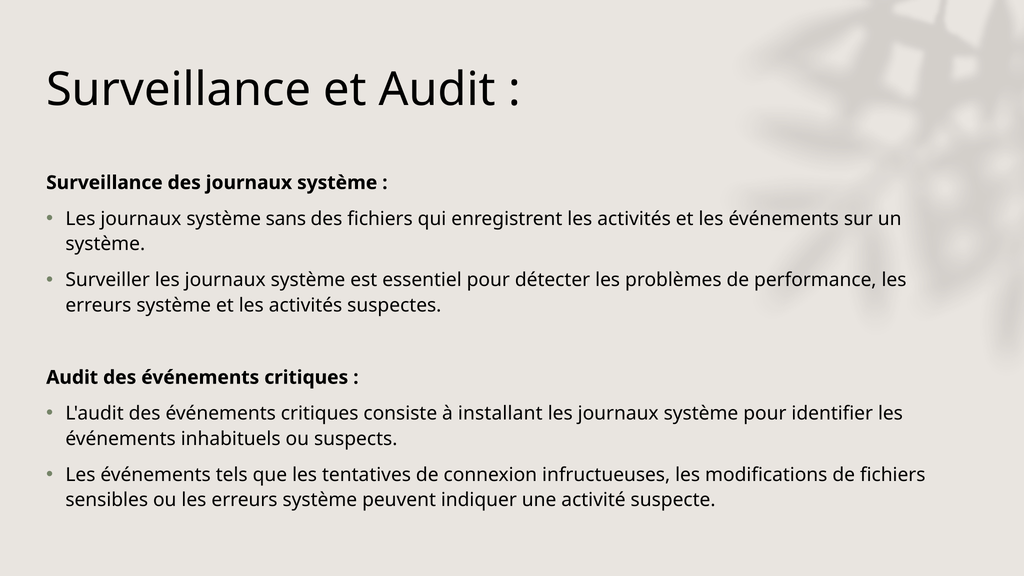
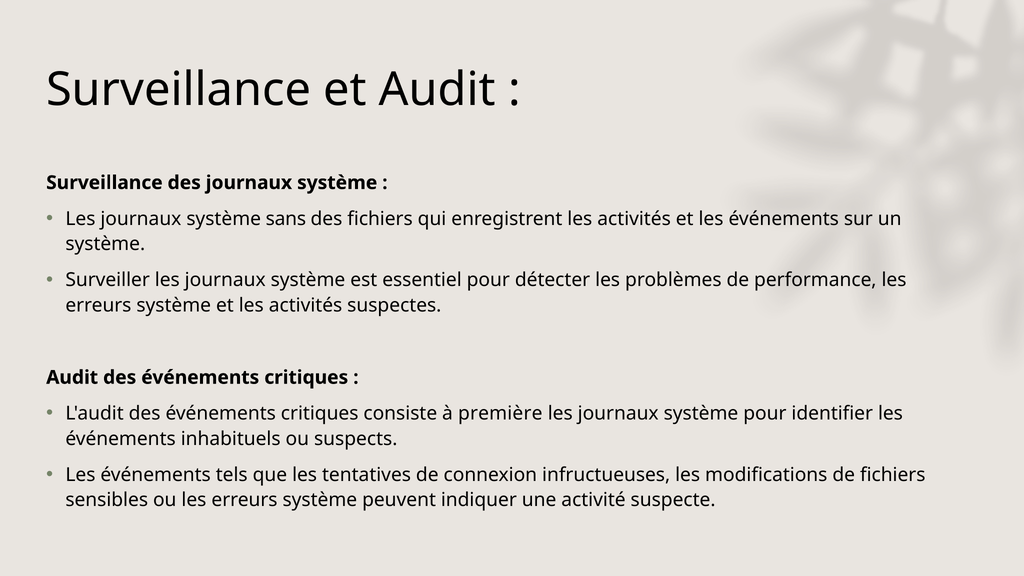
installant: installant -> première (500, 413)
